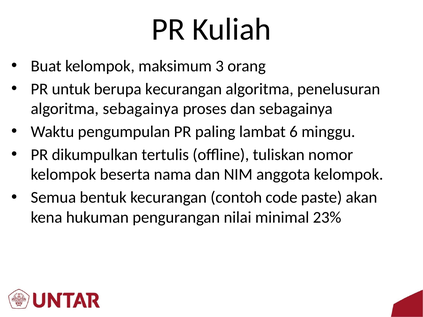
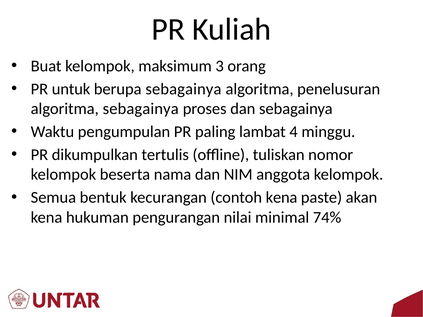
berupa kecurangan: kecurangan -> sebagainya (183, 89)
6: 6 -> 4 (294, 132)
contoh code: code -> kena (282, 198)
23%: 23% -> 74% (327, 217)
